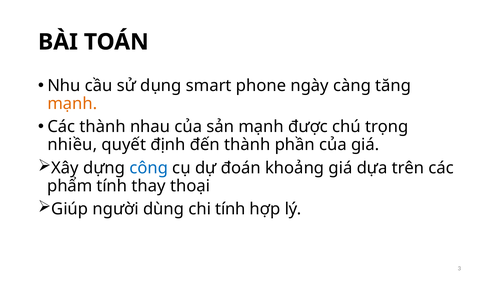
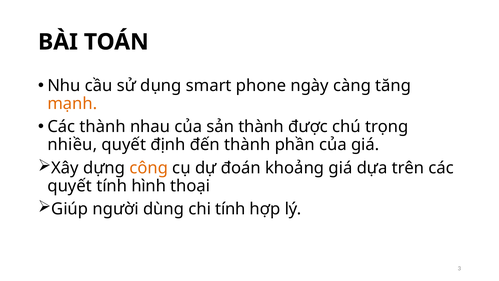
sản mạnh: mạnh -> thành (261, 127)
công colour: blue -> orange (149, 168)
phẩm: phẩm -> quyết (70, 186)
thay: thay -> hình (149, 186)
